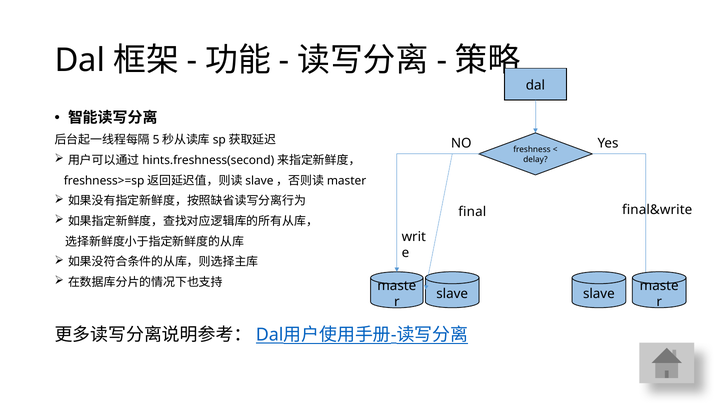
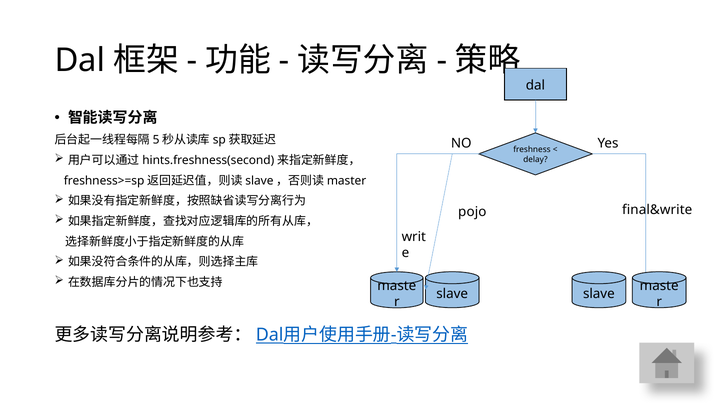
final: final -> pojo (472, 211)
